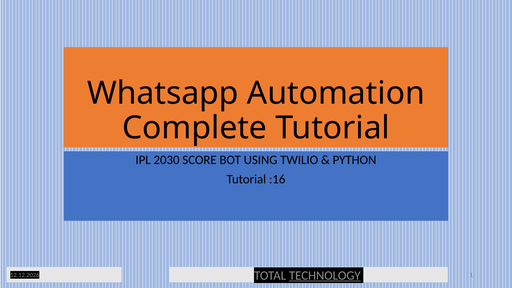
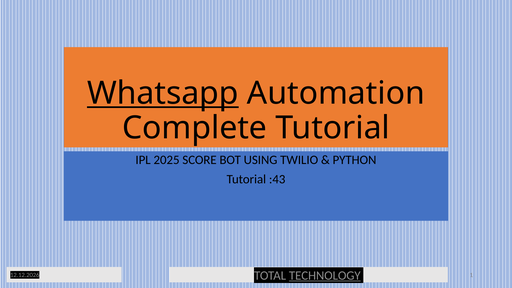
Whatsapp underline: none -> present (163, 93)
2030: 2030 -> 2025 (167, 160)
:16: :16 -> :43 (277, 179)
